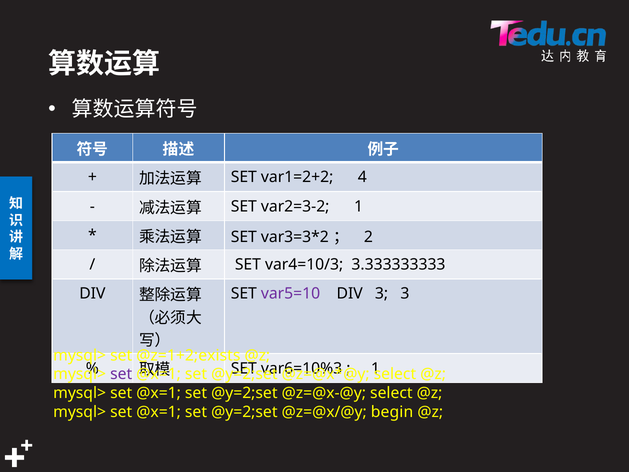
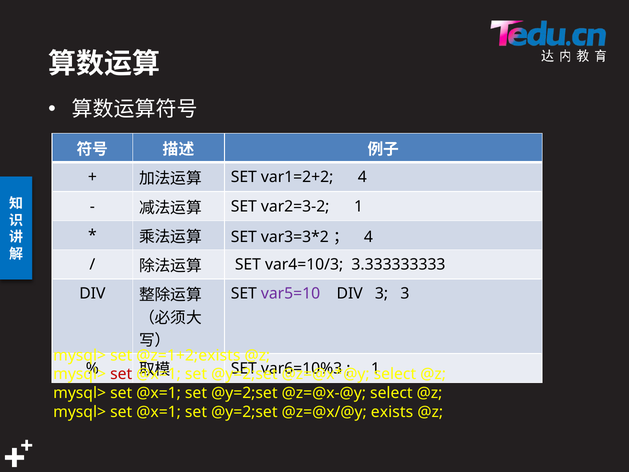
2: 2 -> 4 (368, 237)
set colour: purple -> red (121, 374)
begin: begin -> exists (392, 412)
